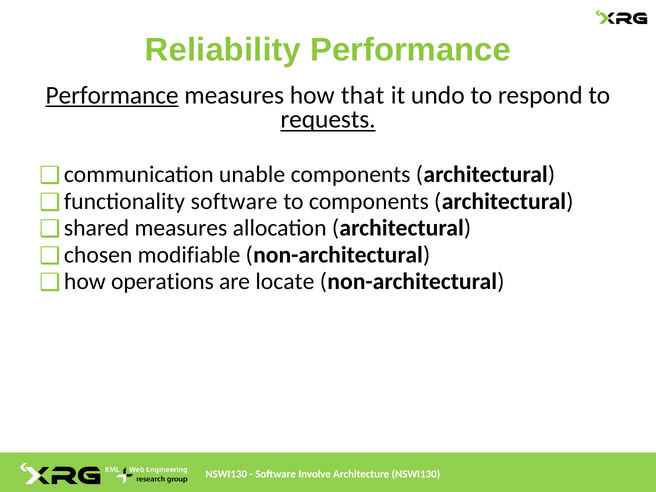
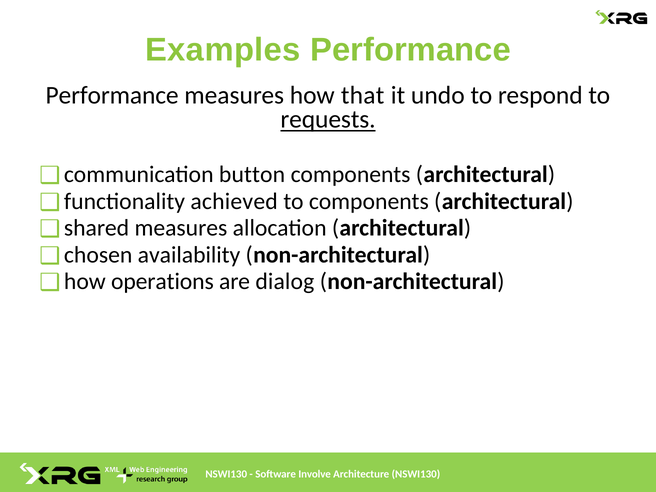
Reliability: Reliability -> Examples (223, 50)
Performance underline: present -> none (112, 95)
unable: unable -> button (252, 175)
software: software -> achieved (234, 201)
modifiable: modifiable -> availability (189, 255)
locate: locate -> dialog (285, 281)
